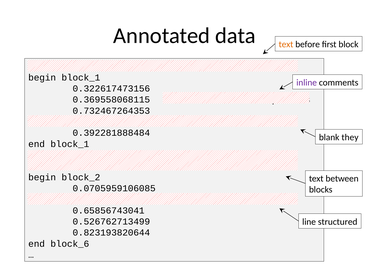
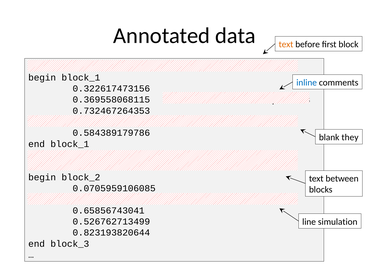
inline colour: purple -> blue (307, 82)
0.392281888484: 0.392281888484 -> 0.584389179786 (111, 133)
structured: structured -> simulation (338, 222)
block_6: block_6 -> block_3 (70, 244)
